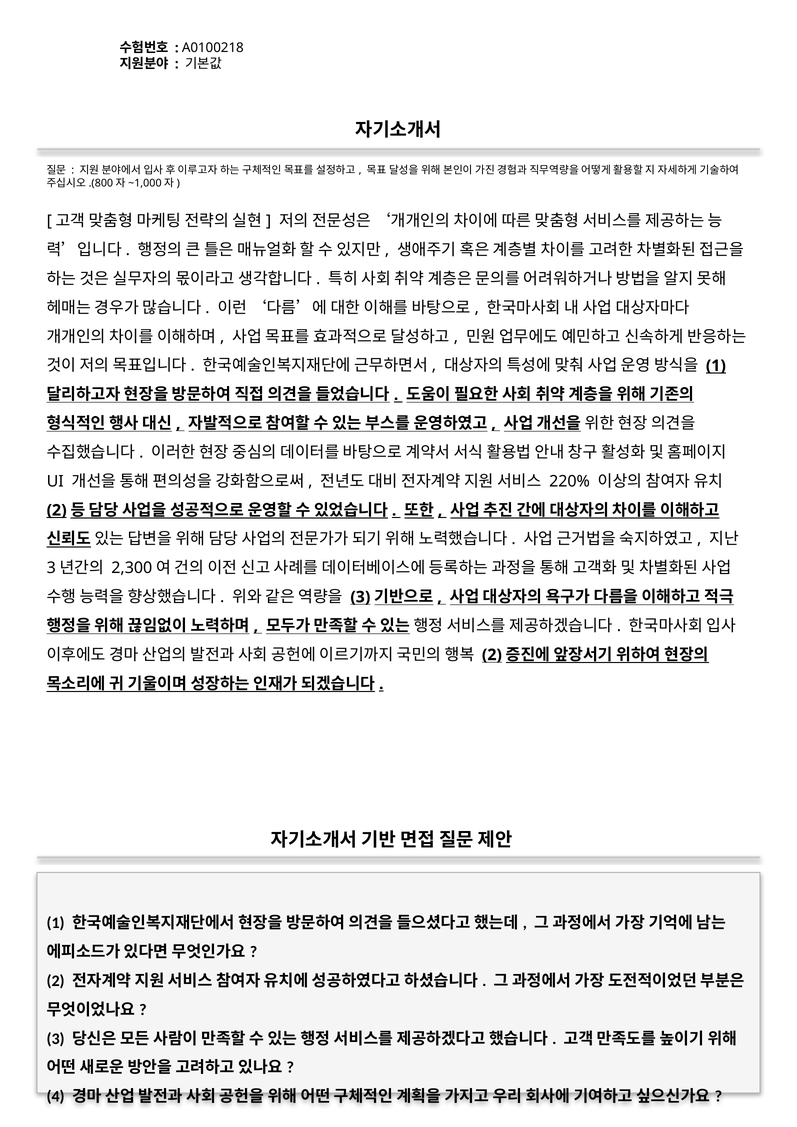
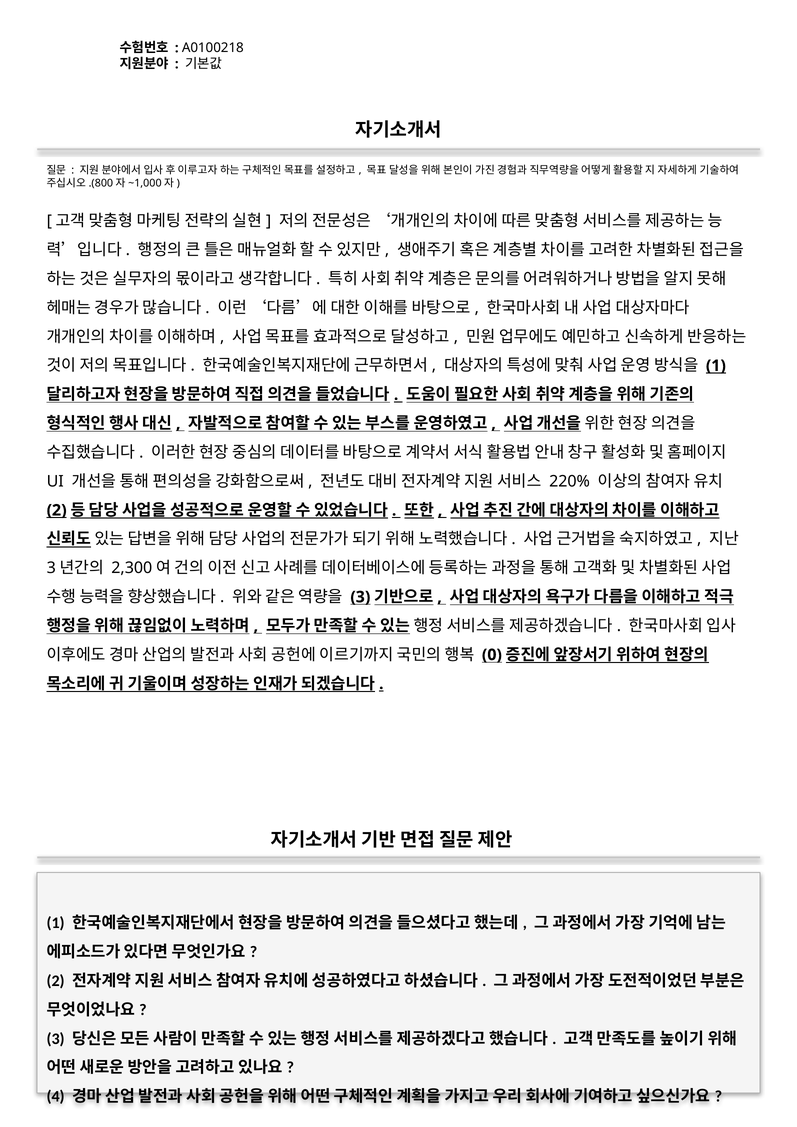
2: 2 -> 0 (492, 655)
